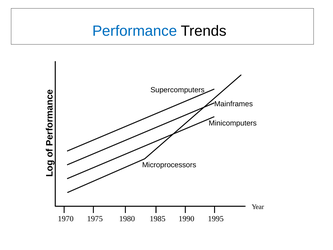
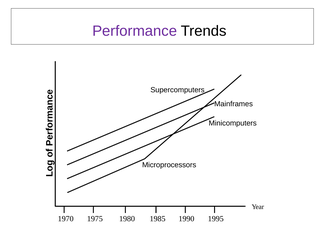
Performance colour: blue -> purple (135, 31)
